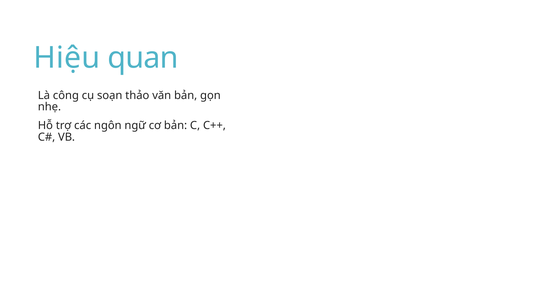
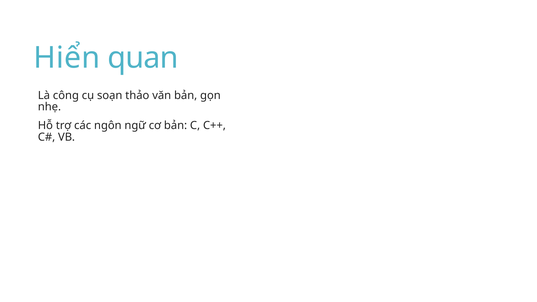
Hiệu: Hiệu -> Hiển (67, 58)
